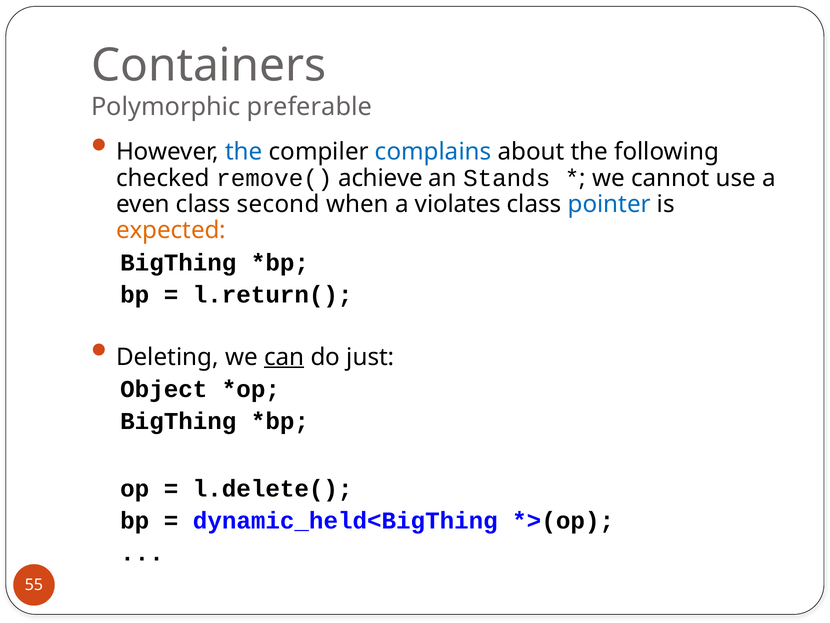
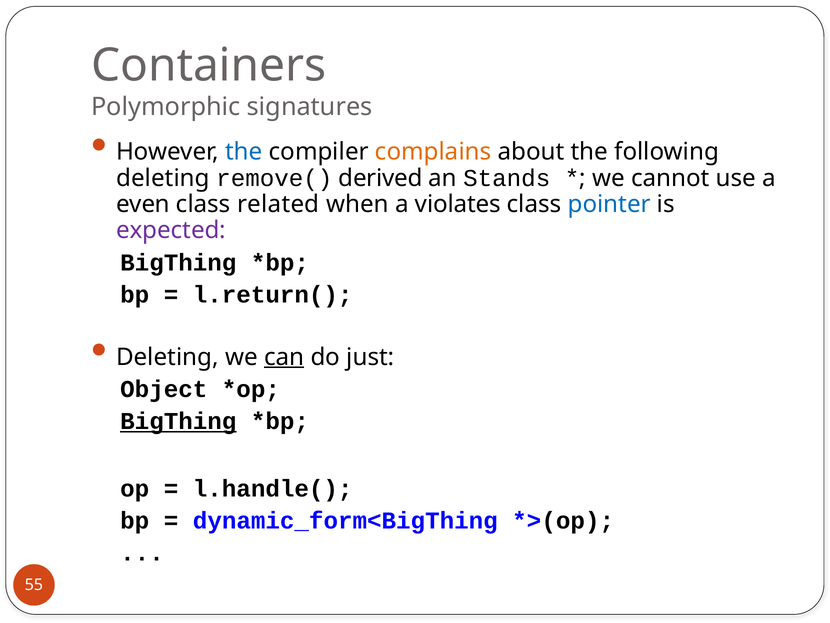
preferable: preferable -> signatures (310, 107)
complains colour: blue -> orange (433, 152)
checked: checked -> deleting (163, 178)
achieve: achieve -> derived (380, 178)
second: second -> related (278, 204)
expected colour: orange -> purple (171, 230)
BigThing underline: none -> present (178, 421)
l.delete(: l.delete( -> l.handle( (273, 488)
dynamic_held<BigThing: dynamic_held<BigThing -> dynamic_form<BigThing (345, 520)
